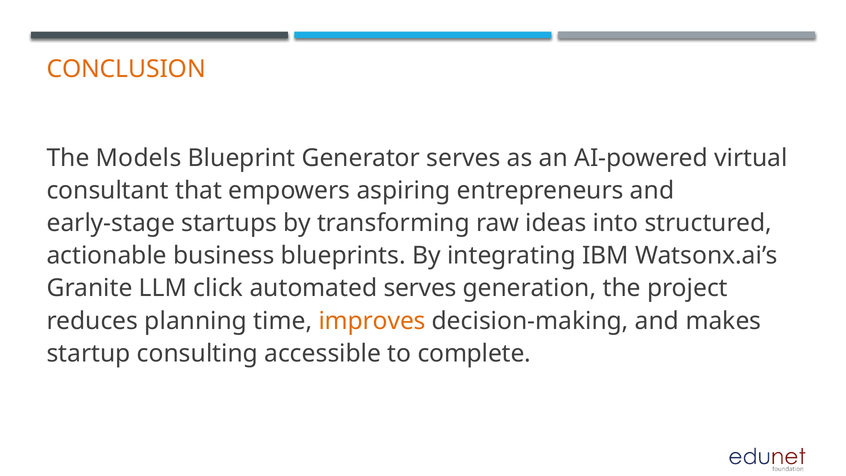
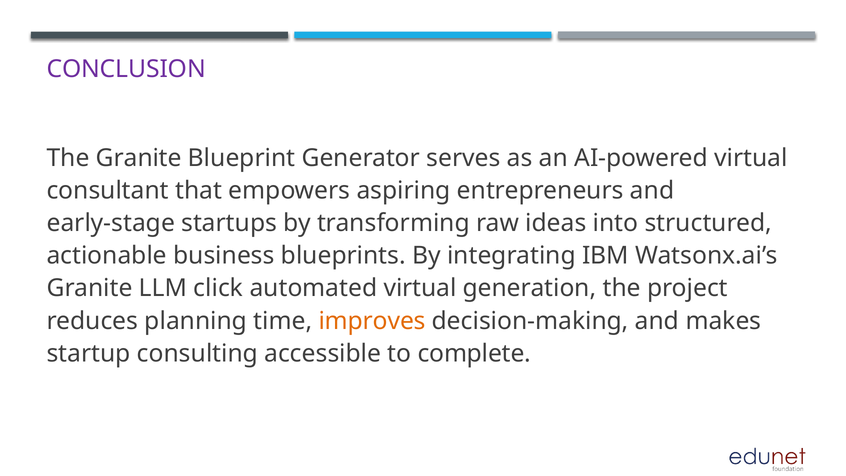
CONCLUSION colour: orange -> purple (126, 69)
The Models: Models -> Granite (139, 158)
automated serves: serves -> virtual (420, 288)
